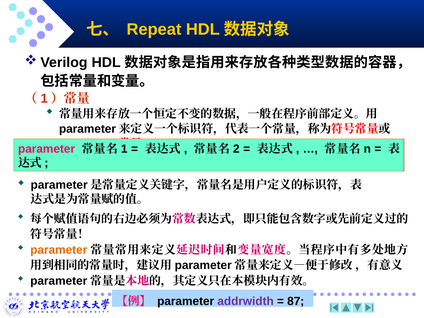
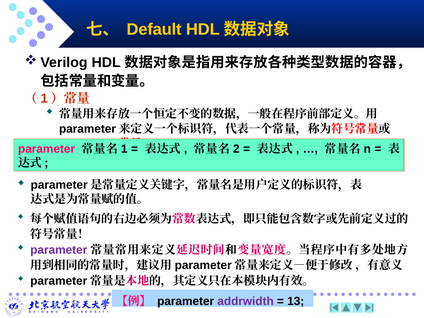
Repeat: Repeat -> Default (154, 29)
parameter colour: orange -> purple (59, 250)
87: 87 -> 13 (296, 301)
